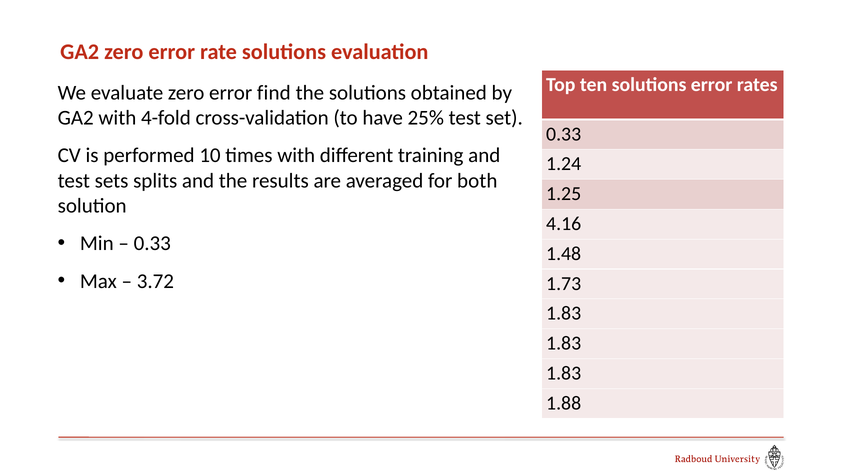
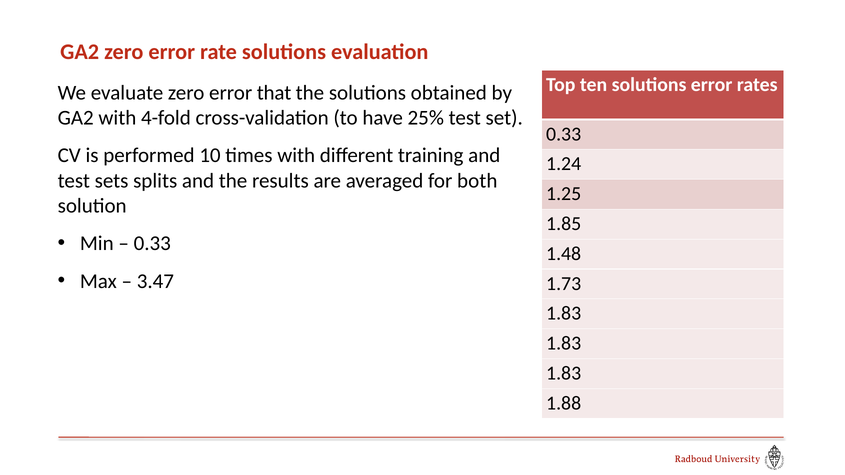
find: find -> that (274, 93)
4.16: 4.16 -> 1.85 (564, 224)
3.72: 3.72 -> 3.47 (155, 281)
